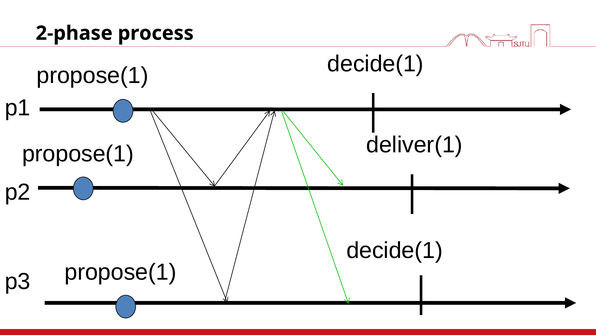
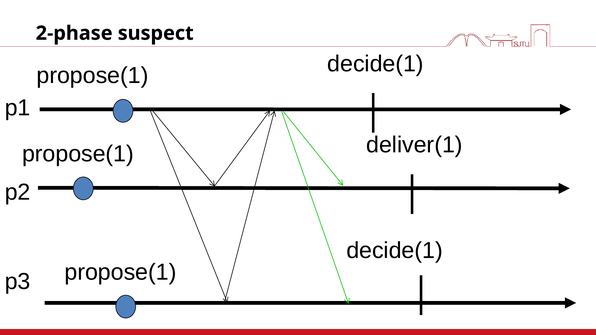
process: process -> suspect (156, 33)
